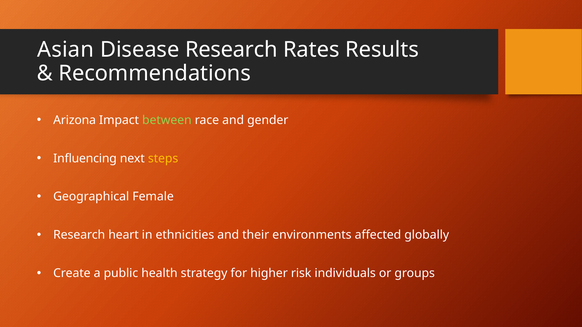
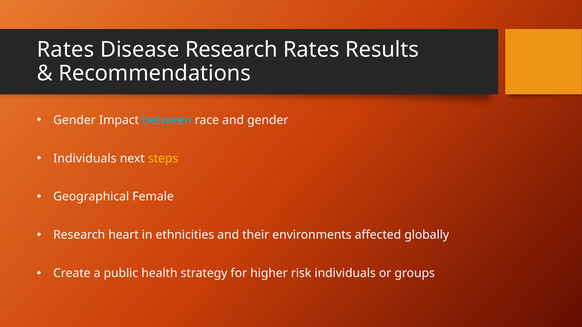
Asian: Asian -> Rates (66, 50)
Arizona: Arizona -> Gender (75, 120)
between colour: light green -> light blue (167, 120)
Influencing: Influencing -> Individuals (85, 159)
